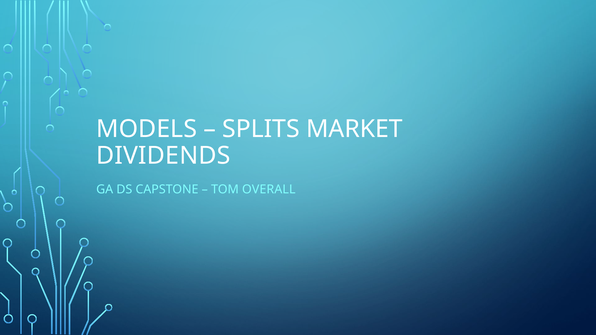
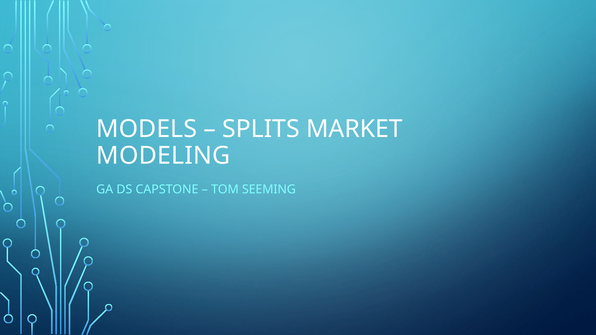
DIVIDENDS: DIVIDENDS -> MODELING (163, 156)
OVERALL: OVERALL -> SEEMING (269, 190)
